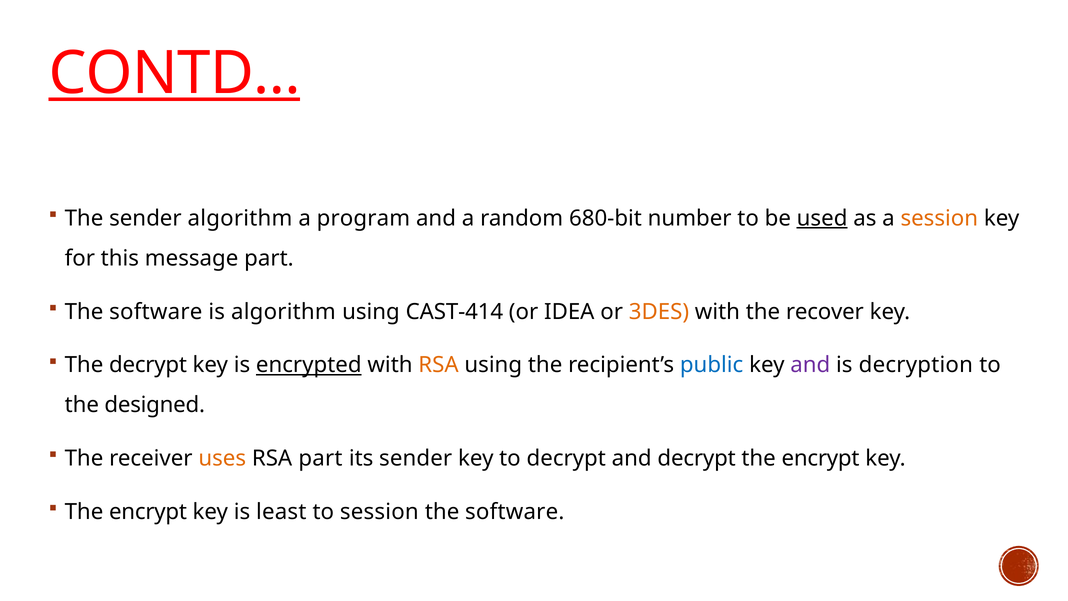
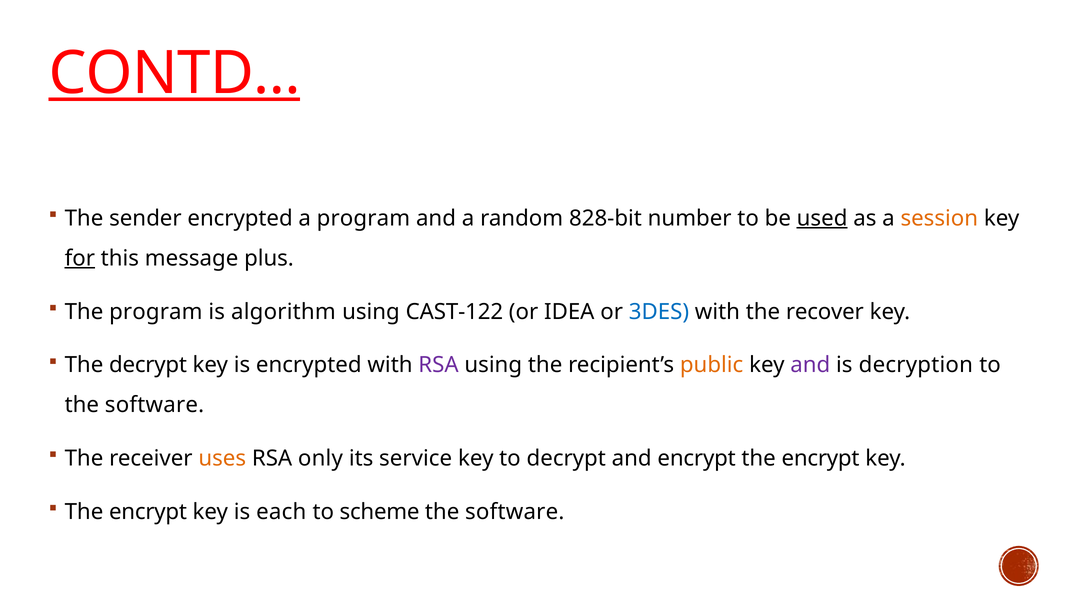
sender algorithm: algorithm -> encrypted (240, 218)
680-bit: 680-bit -> 828-bit (605, 218)
for underline: none -> present (80, 258)
message part: part -> plus (269, 258)
software: software -> program (156, 312)
CAST-414: CAST-414 -> CAST-122 (454, 312)
3DES colour: orange -> blue (659, 312)
encrypted underline: present -> none (309, 365)
RSA colour: orange -> purple (438, 365)
public colour: blue -> orange (712, 365)
designed: designed -> software (155, 405)
RSA part: part -> only (320, 458)
its sender: sender -> service (416, 458)
and decrypt: decrypt -> encrypt (697, 458)
least: least -> each (281, 512)
to session: session -> scheme (380, 512)
